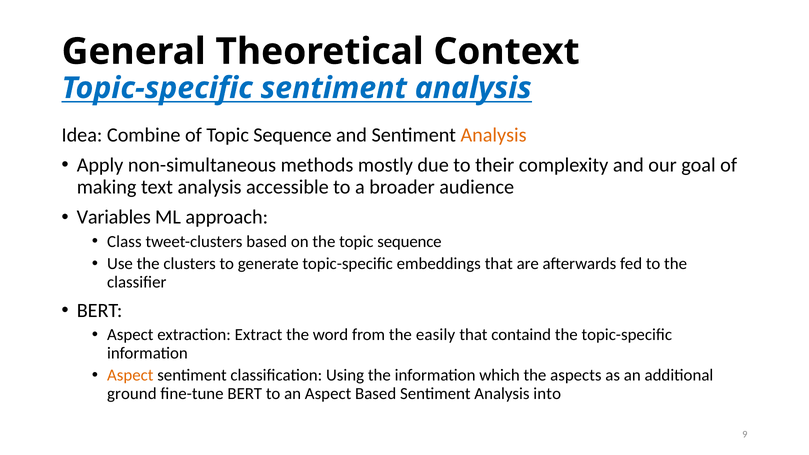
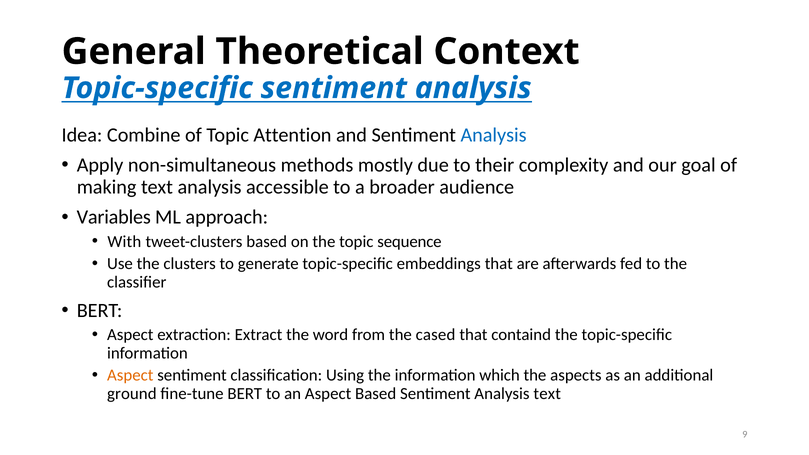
of Topic Sequence: Sequence -> Attention (292, 135)
Analysis colour: orange -> blue (494, 135)
Class: Class -> With (124, 242)
easily: easily -> cased (436, 335)
Analysis into: into -> text (547, 394)
